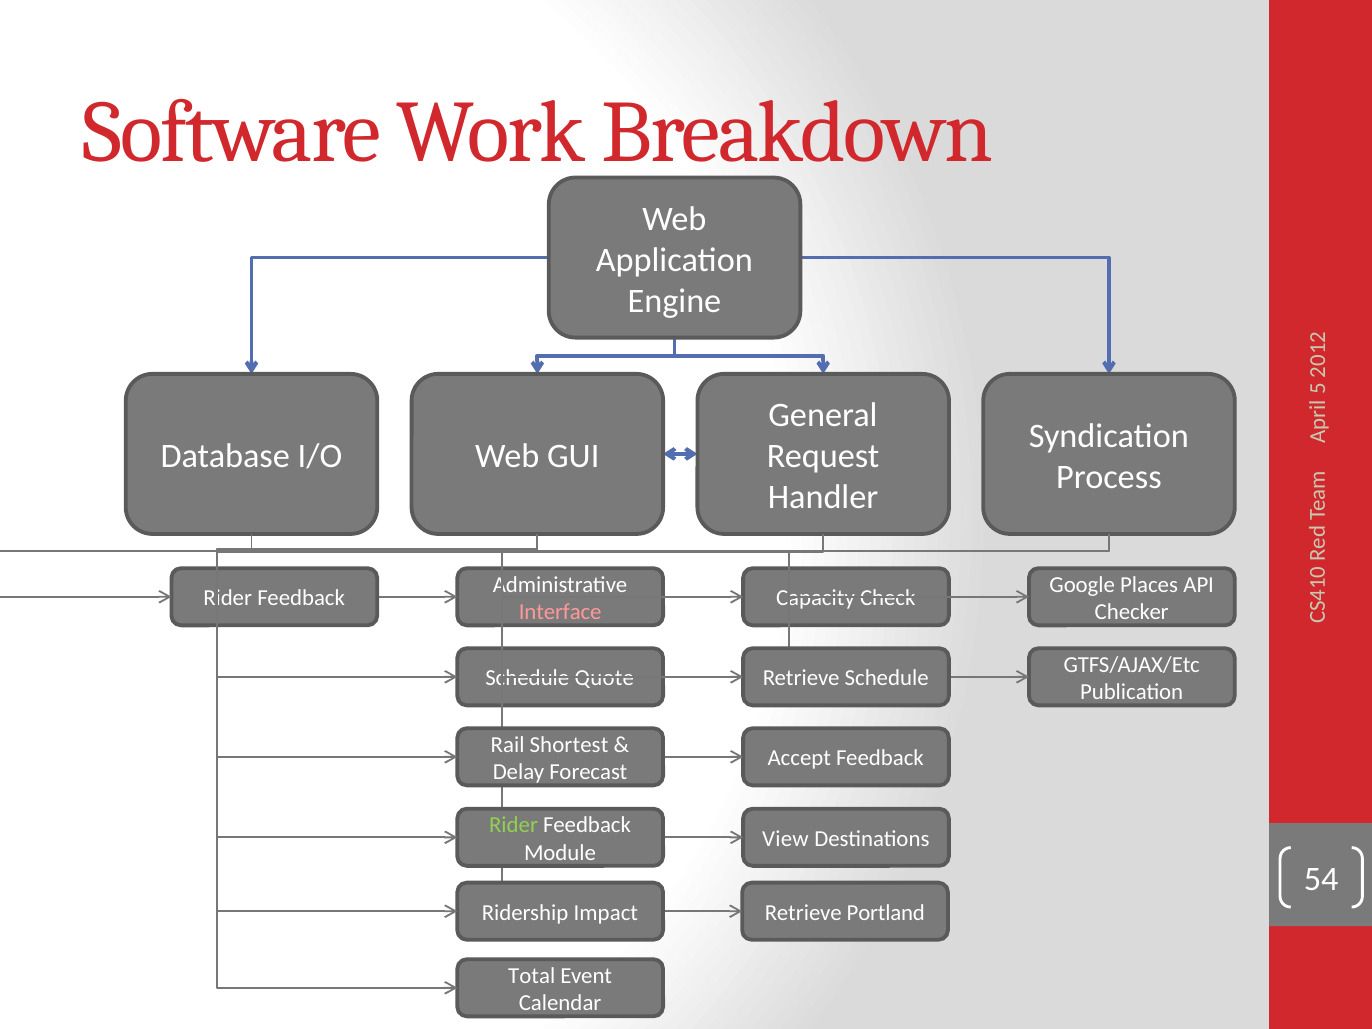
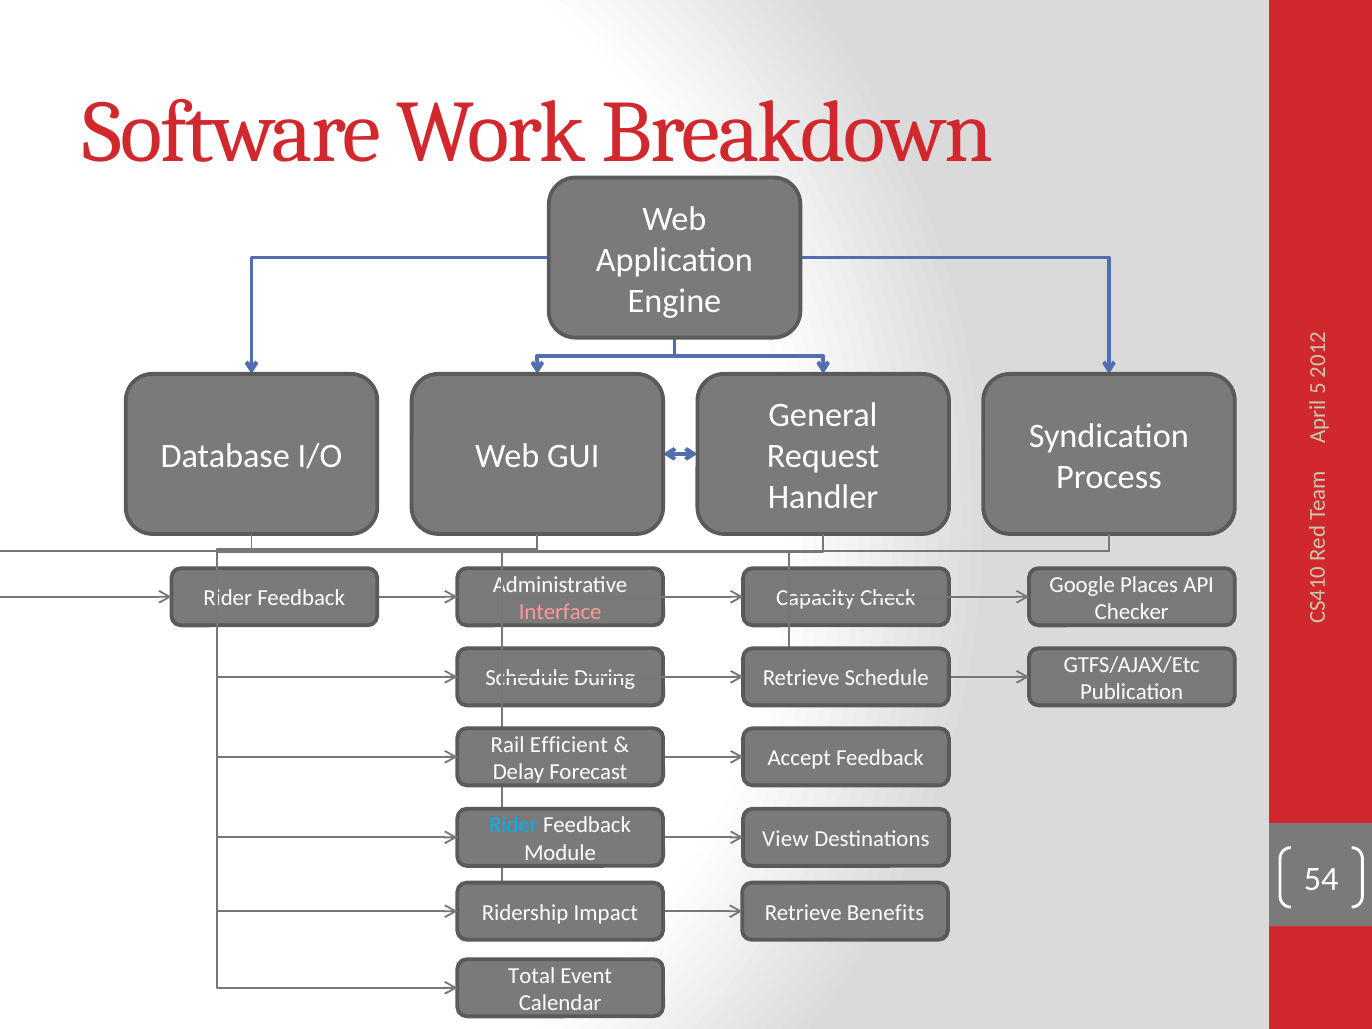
Quote: Quote -> During (605, 678)
Shortest: Shortest -> Efficient (569, 745)
Rider colour: light green -> light blue (514, 825)
Portland: Portland -> Benefits (886, 913)
